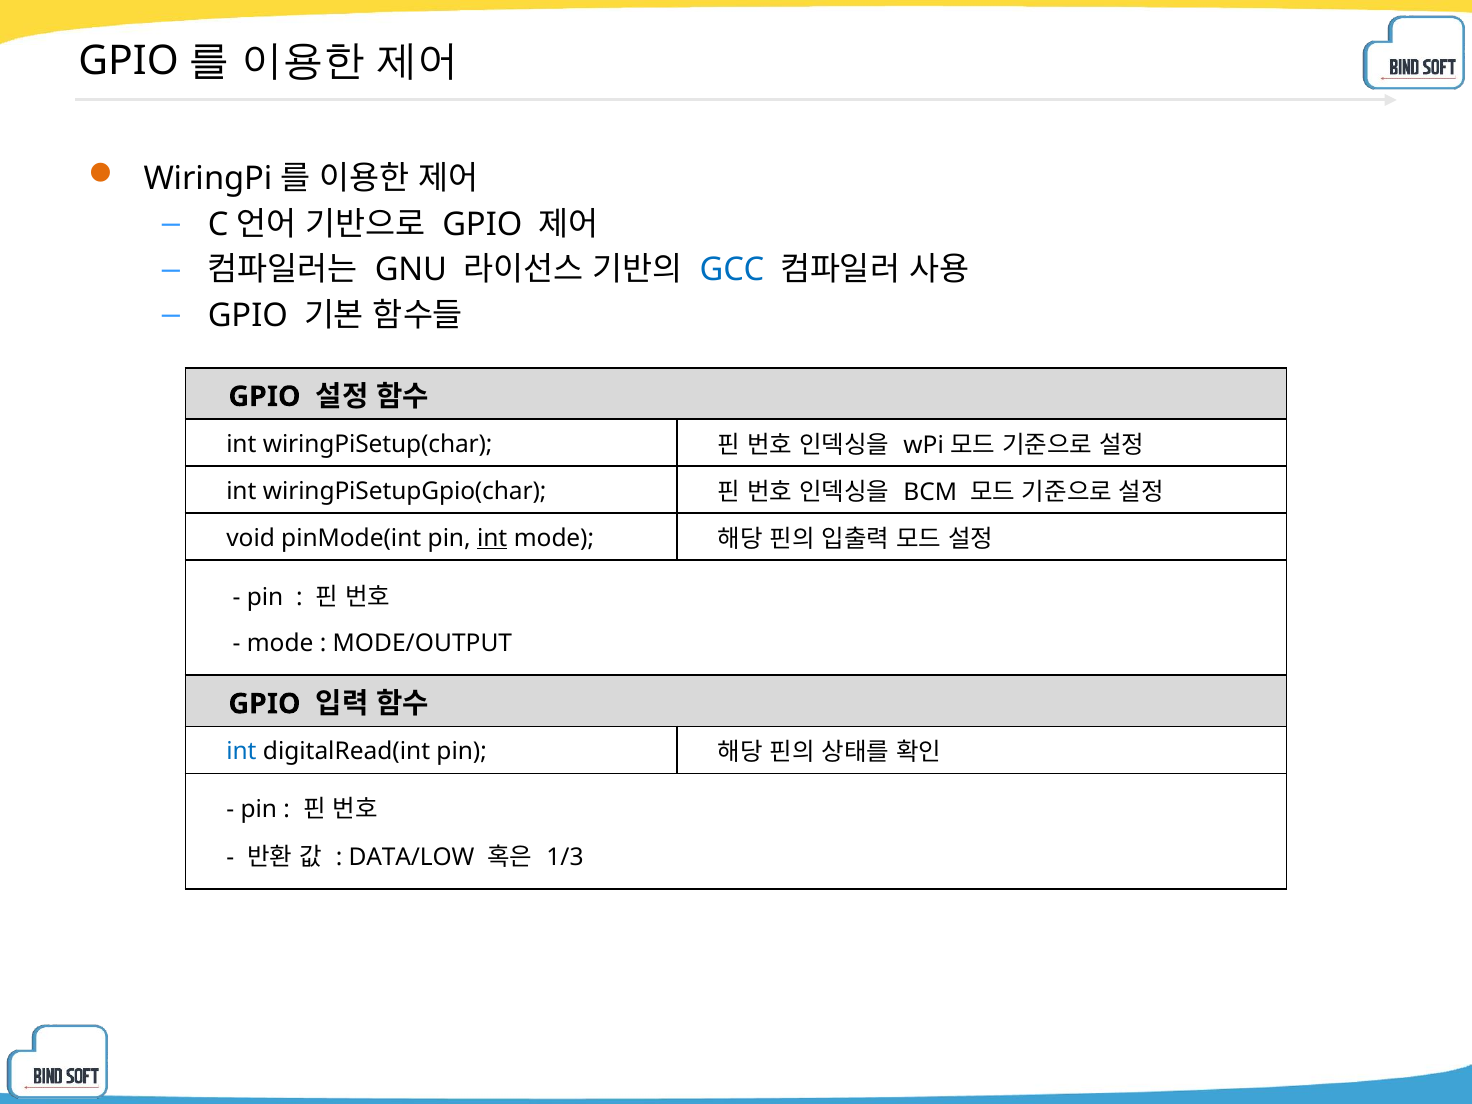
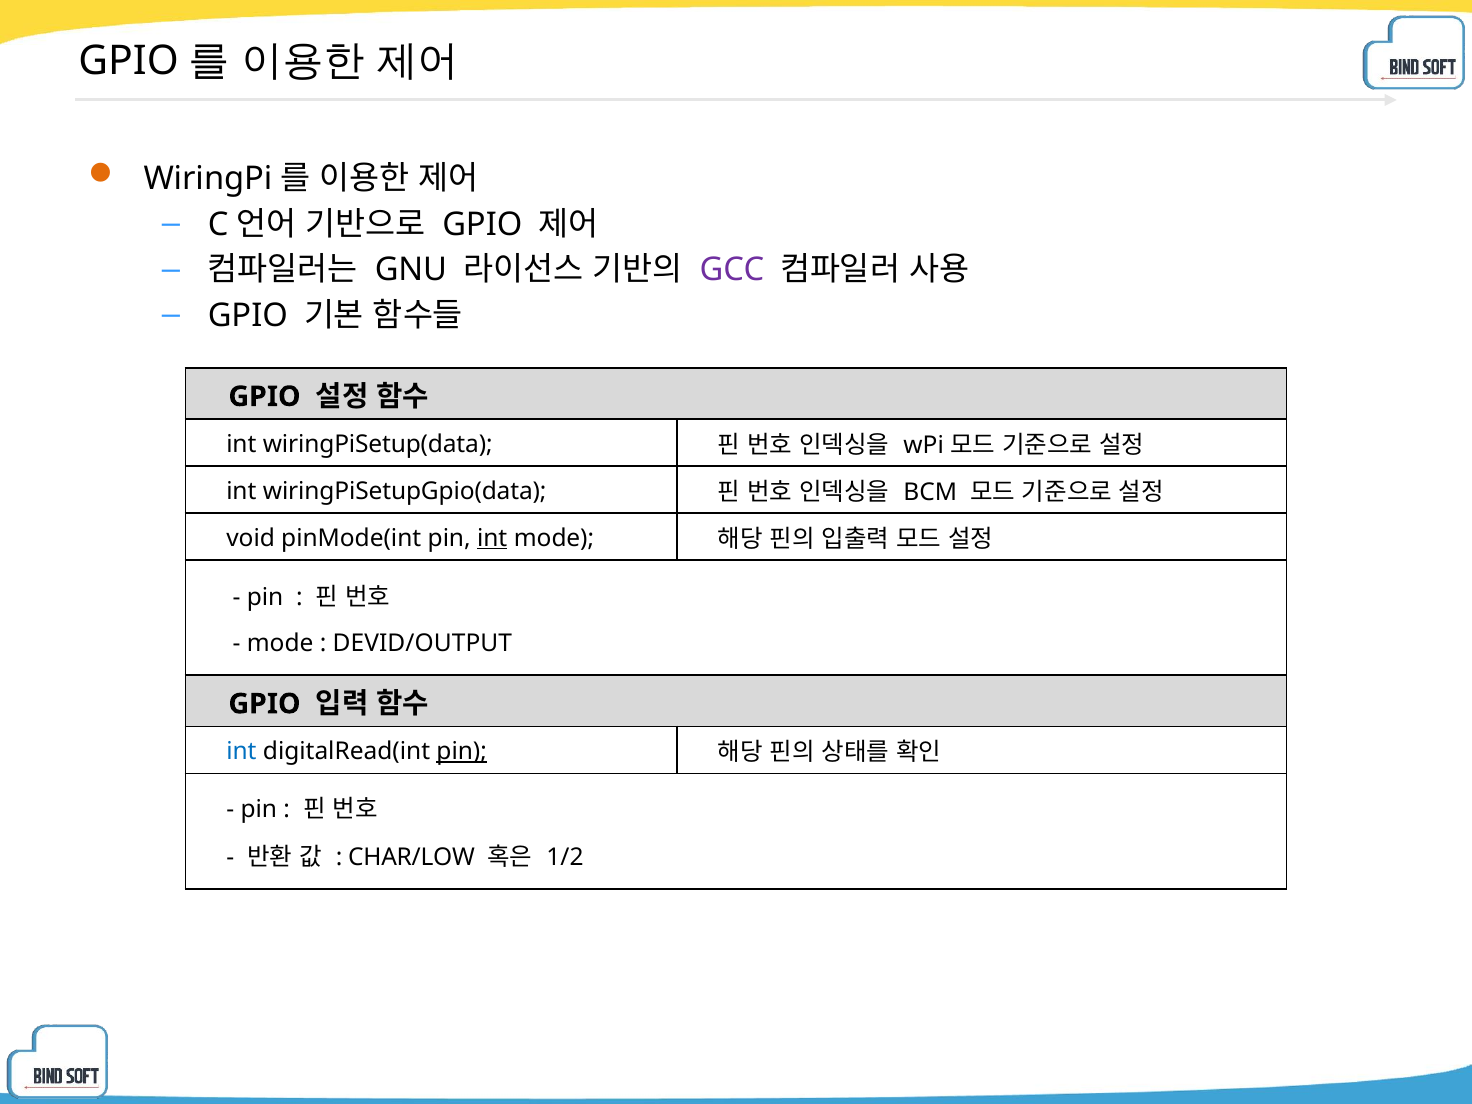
GCC colour: blue -> purple (732, 270)
wiringPiSetup(char: wiringPiSetup(char -> wiringPiSetup(data (378, 444)
wiringPiSetupGpio(char: wiringPiSetupGpio(char -> wiringPiSetupGpio(data (405, 491)
MODE/OUTPUT: MODE/OUTPUT -> DEVID/OUTPUT (422, 643)
pin underline: none -> present (462, 751)
DATA/LOW: DATA/LOW -> CHAR/LOW (411, 857)
1/3: 1/3 -> 1/2 (565, 857)
